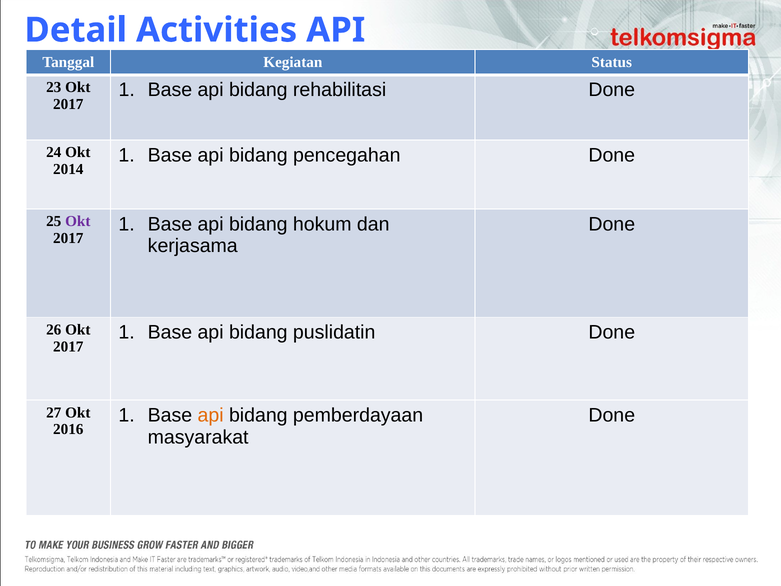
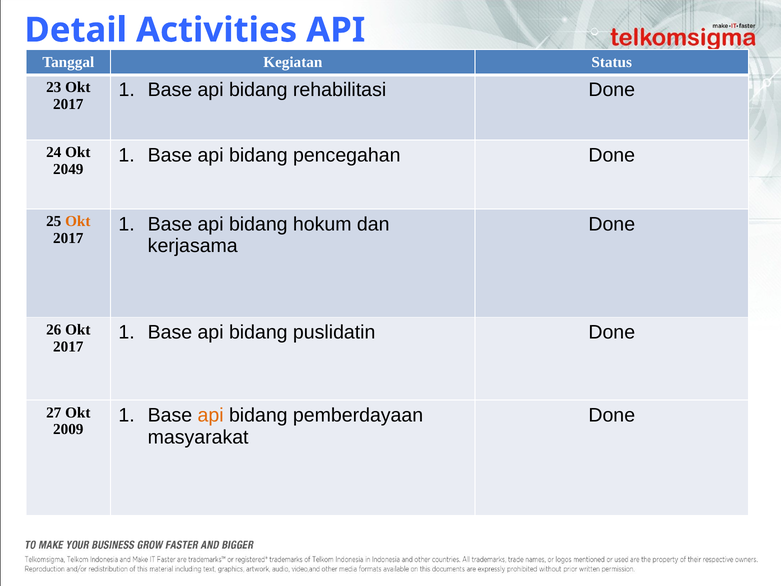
2014: 2014 -> 2049 (68, 169)
Okt colour: purple -> orange (78, 221)
2016: 2016 -> 2009 (68, 429)
